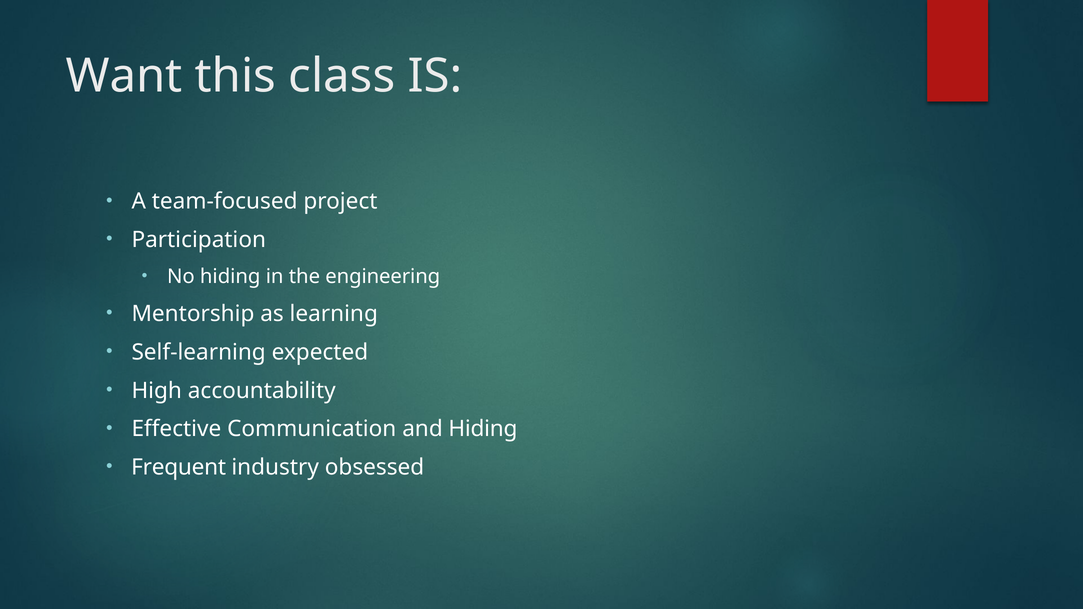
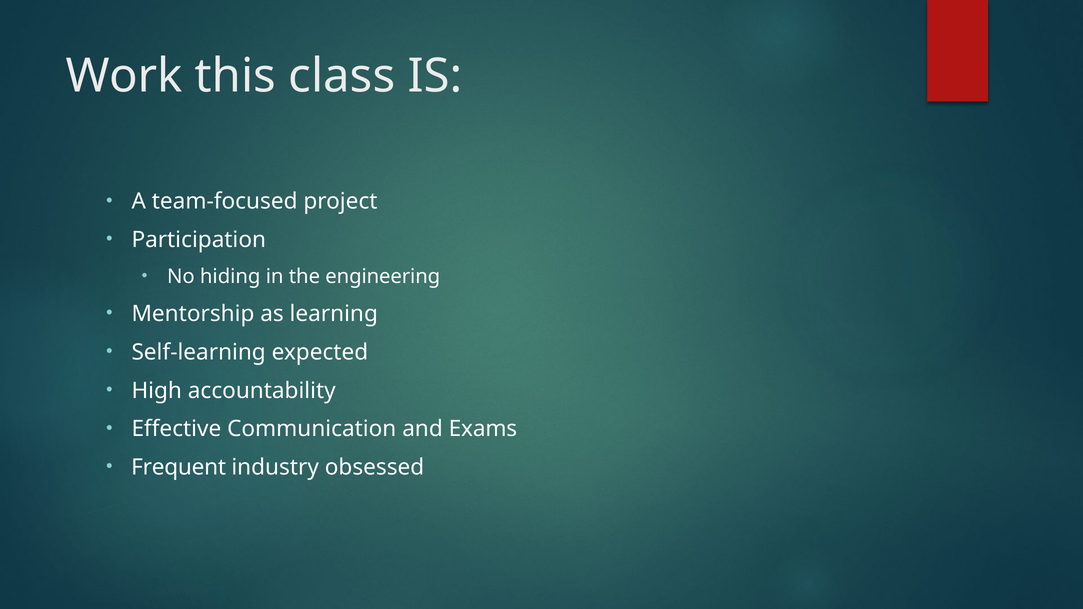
Want: Want -> Work (124, 76)
and Hiding: Hiding -> Exams (483, 429)
